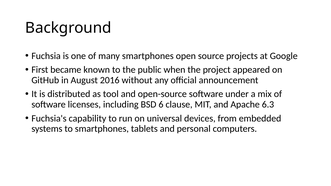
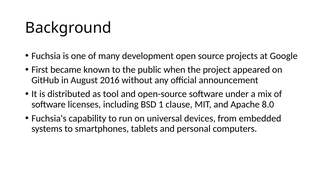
many smartphones: smartphones -> development (148, 56)
6: 6 -> 1 (161, 105)
6.3: 6.3 -> 8.0 (268, 105)
